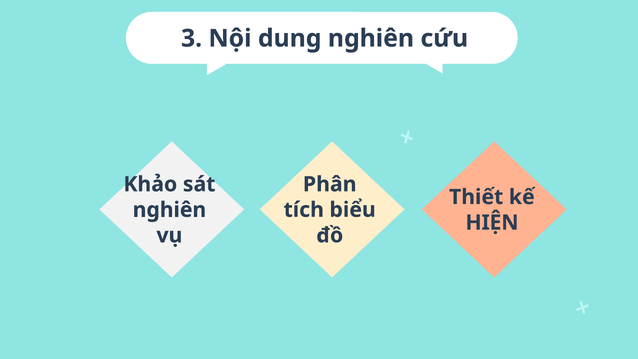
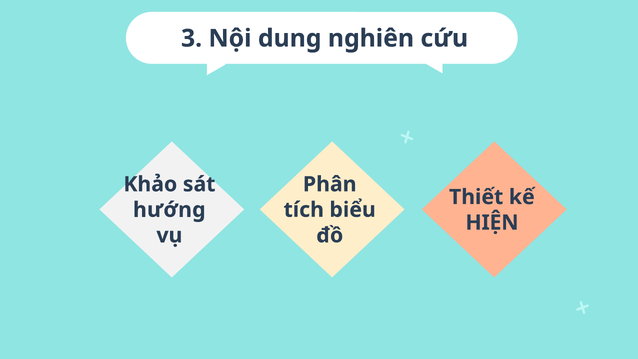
nghiên: nghiên -> hướng (169, 210)
